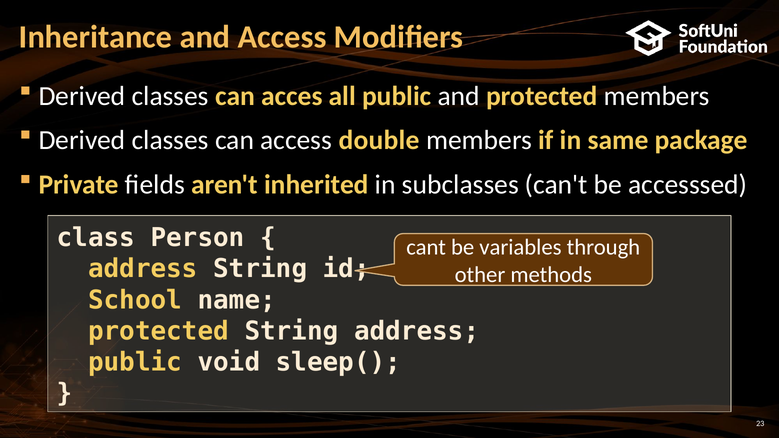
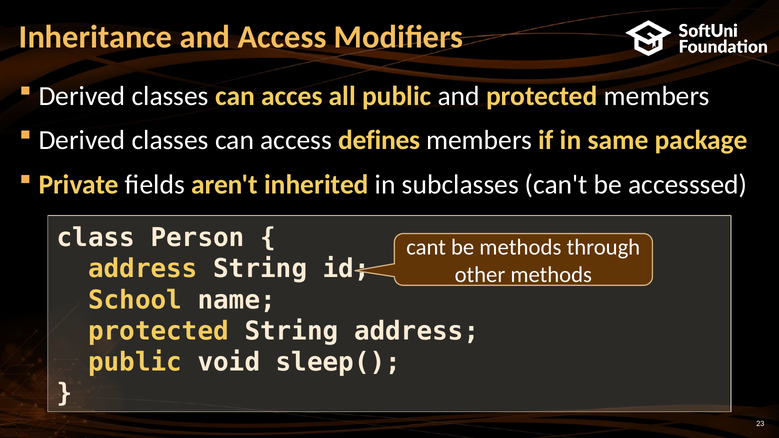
double: double -> defines (379, 140)
be variables: variables -> methods (520, 248)
